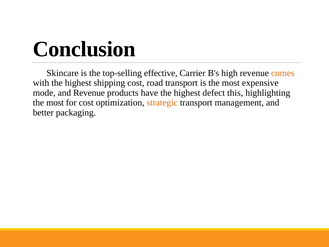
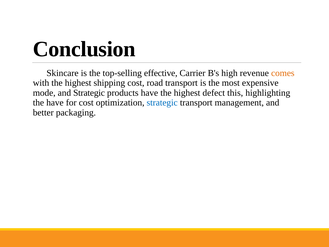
and Revenue: Revenue -> Strategic (89, 93)
most: most -> have (55, 103)
strategic colour: orange -> blue (162, 103)
